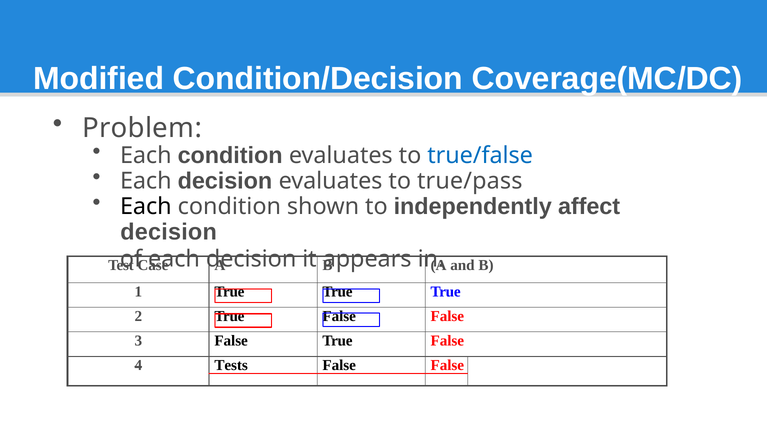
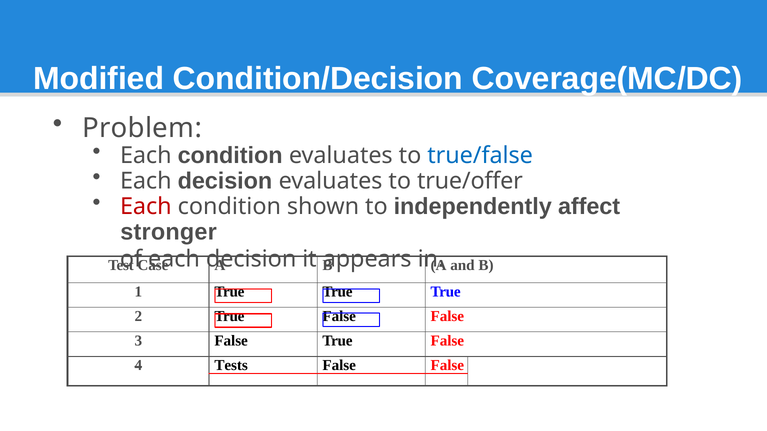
true/pass: true/pass -> true/offer (470, 181)
Each colour: black -> red (146, 207)
decision: decision -> stronger (169, 232)
